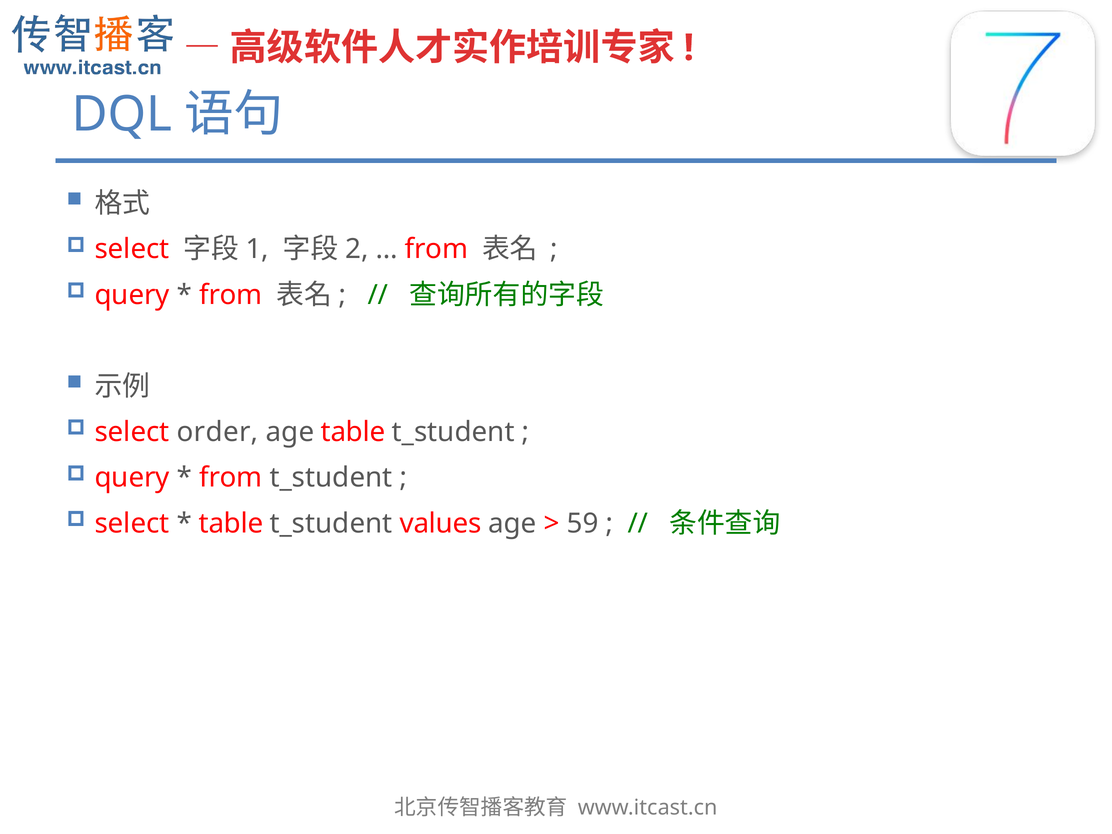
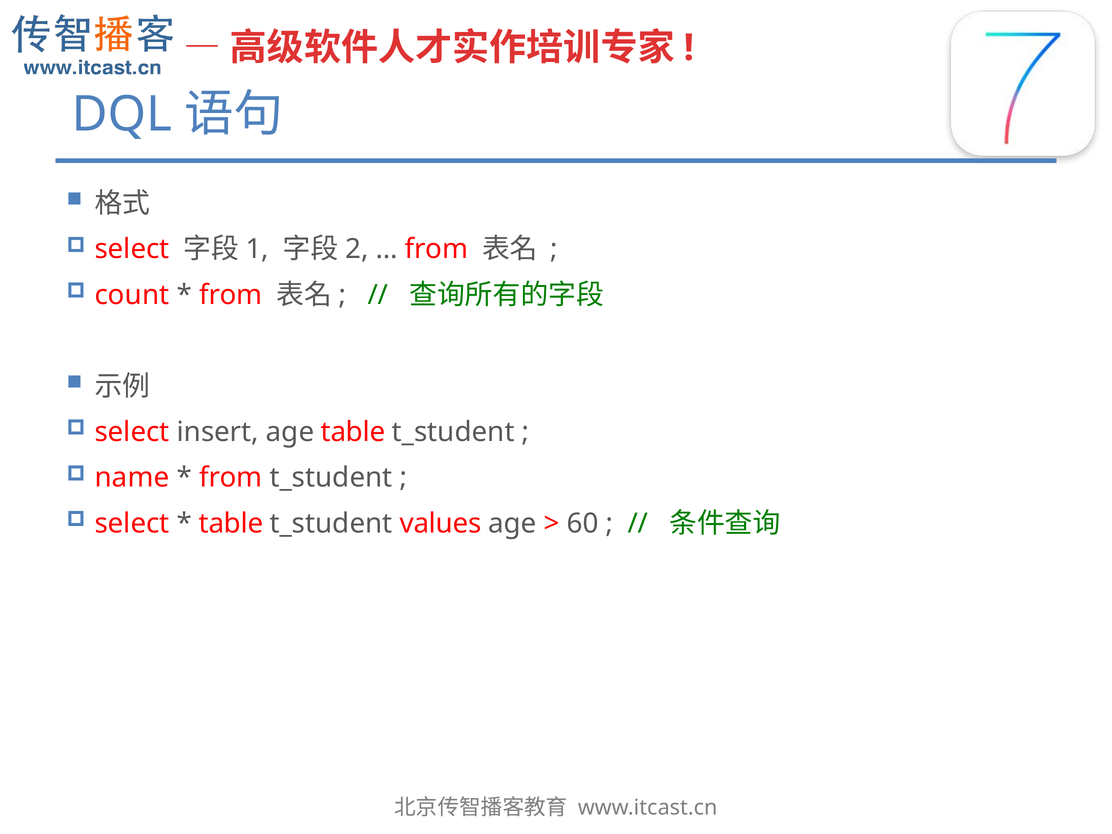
query: query -> count (132, 295)
order: order -> insert (218, 432)
query: query -> name (132, 478)
59: 59 -> 60 (583, 523)
